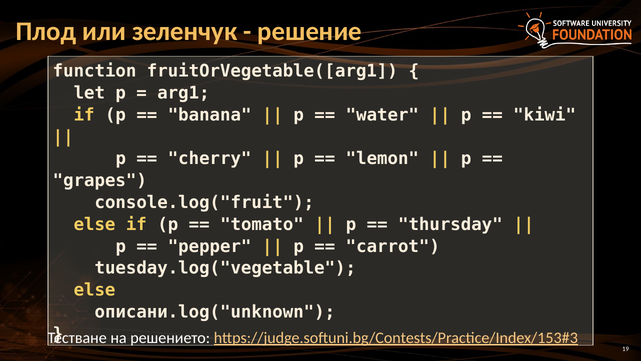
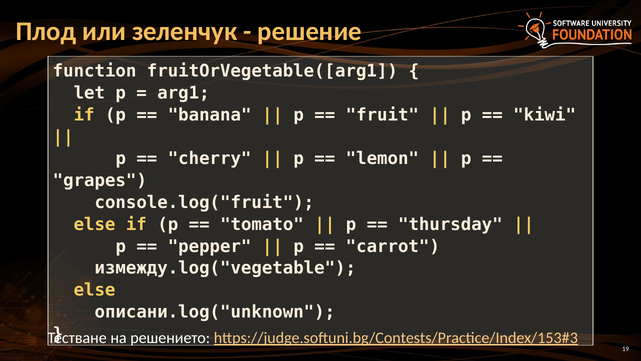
water: water -> fruit (382, 115)
tuesday.log("vegetable: tuesday.log("vegetable -> измежду.log("vegetable (225, 268)
